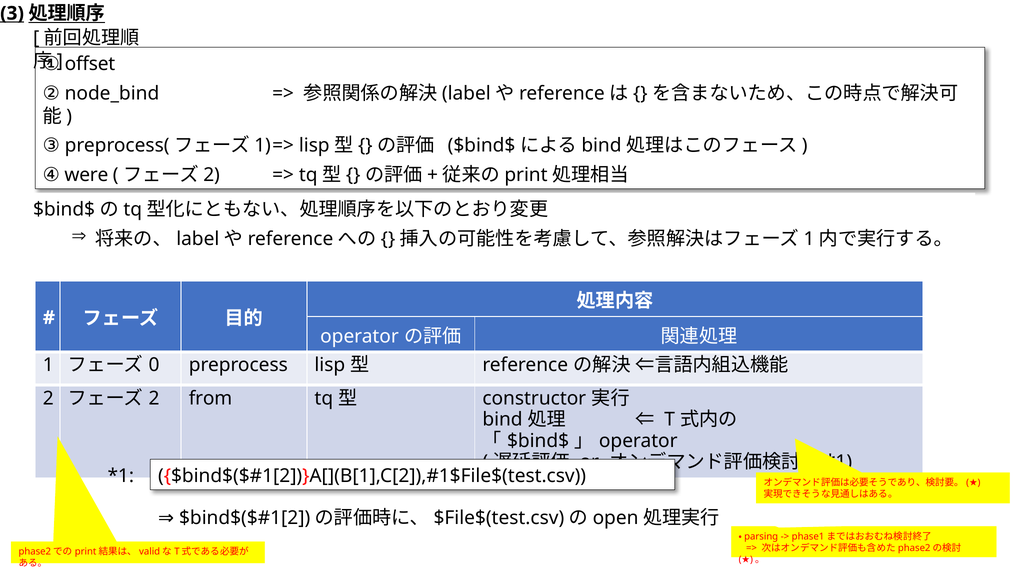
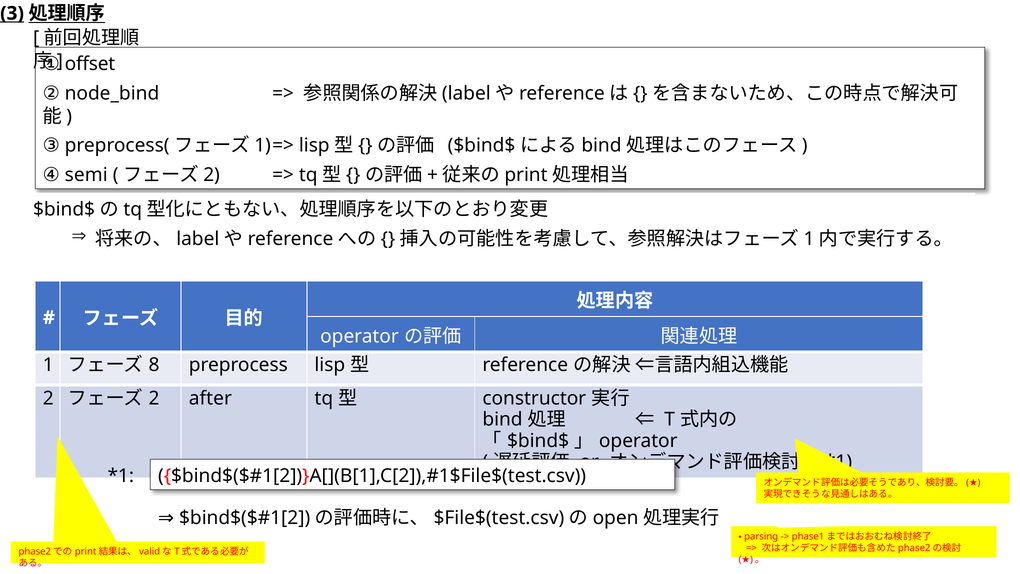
were: were -> semi (86, 175)
0: 0 -> 8 (154, 365)
from: from -> after (210, 398)
